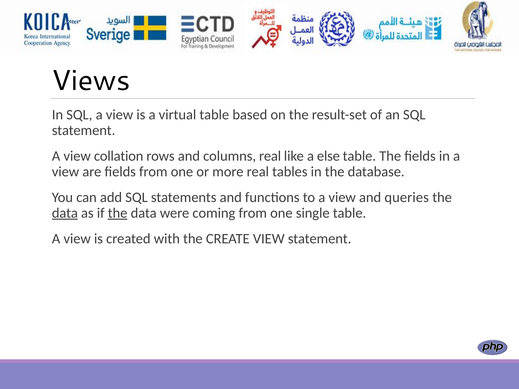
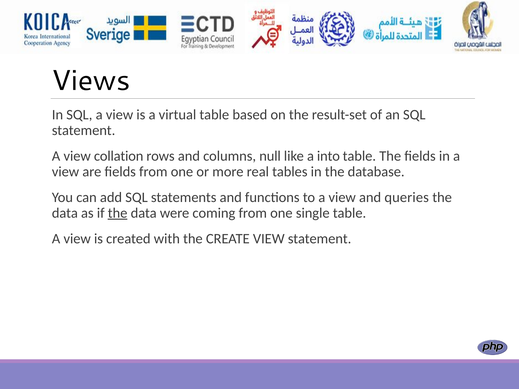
columns real: real -> null (270, 156)
else: else -> into (328, 156)
data underline: present -> none (65, 213)
